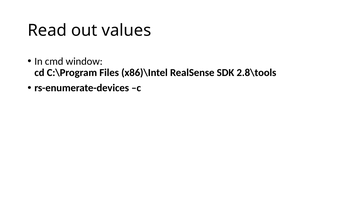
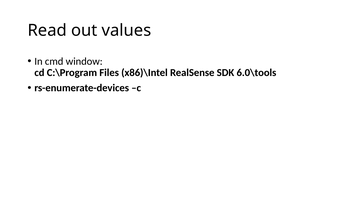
2.8\tools: 2.8\tools -> 6.0\tools (256, 73)
